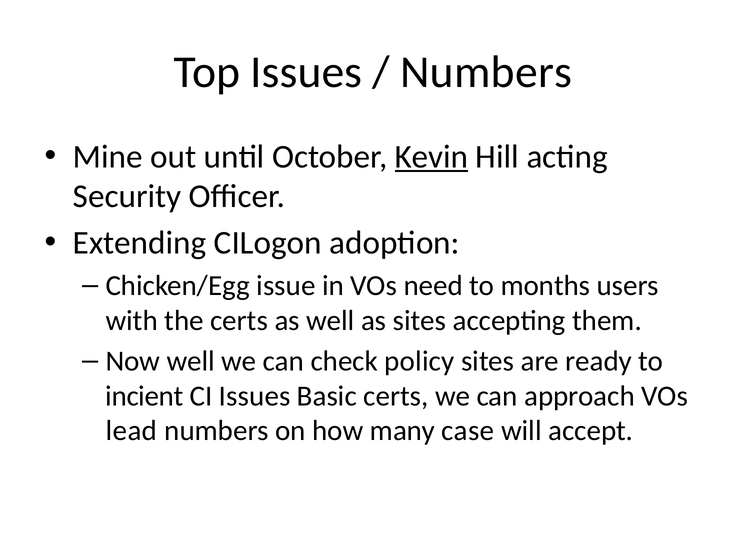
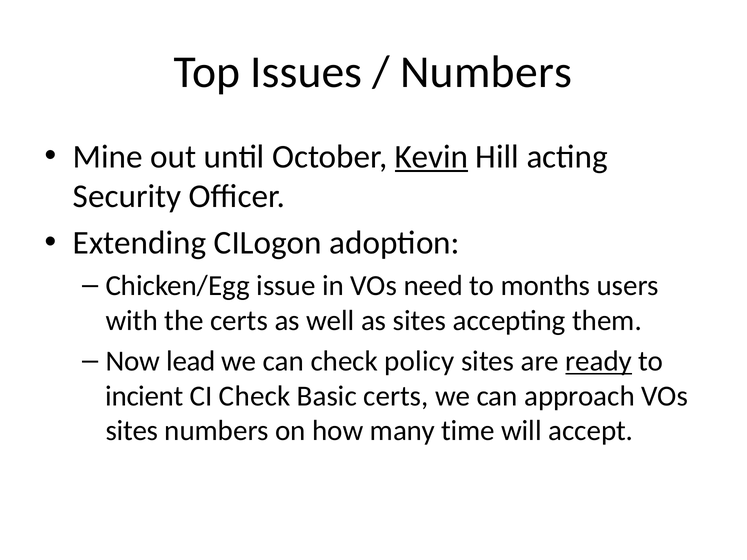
Now well: well -> lead (191, 361)
ready underline: none -> present (599, 361)
CI Issues: Issues -> Check (255, 396)
lead: lead -> sites (132, 431)
case: case -> time (468, 431)
